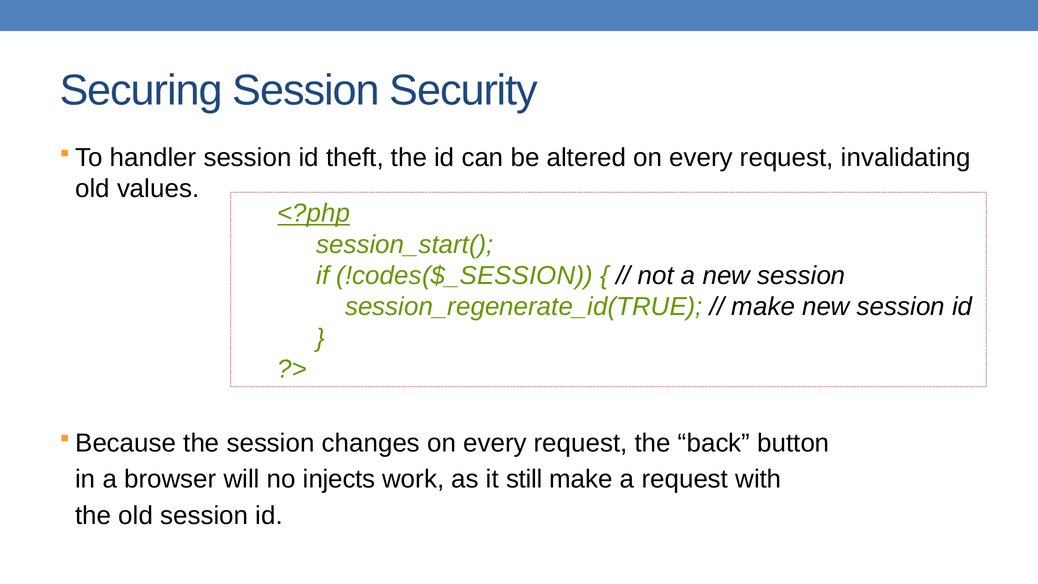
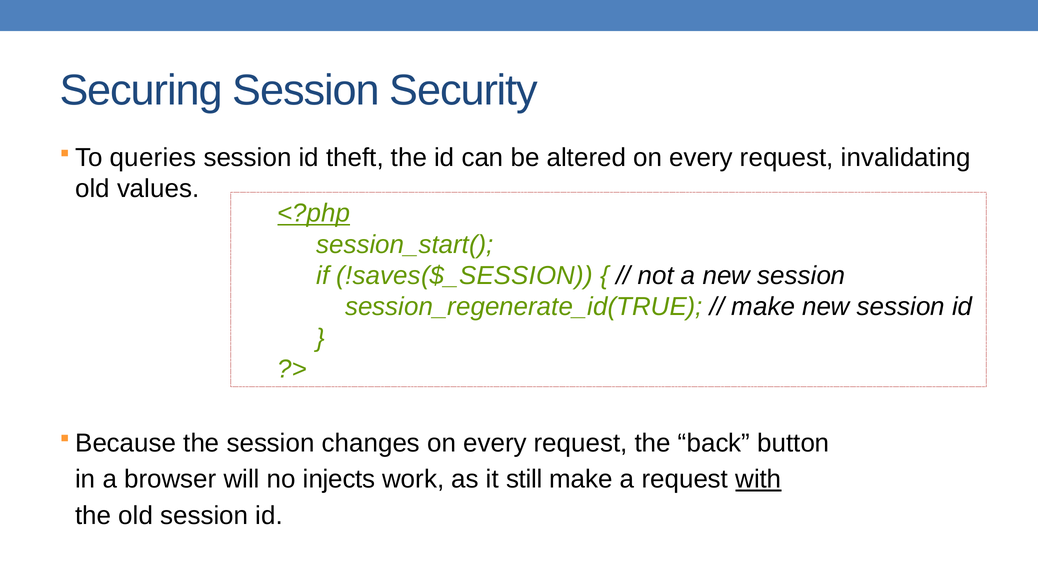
handler: handler -> queries (153, 158)
!codes($_SESSION: !codes($_SESSION -> !saves($_SESSION (465, 276)
with underline: none -> present (758, 479)
